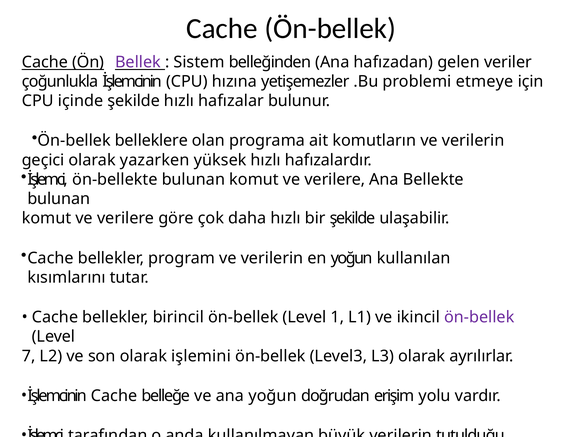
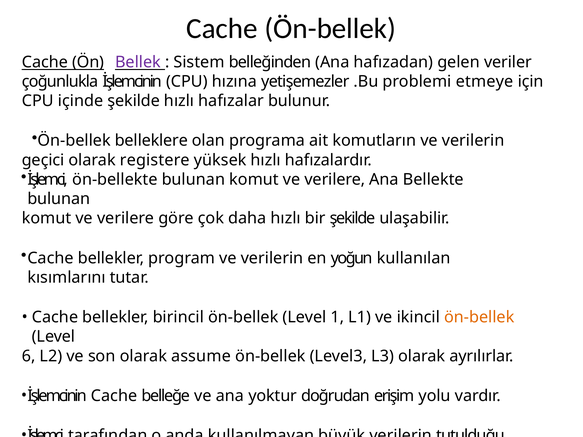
yazarken: yazarken -> registere (155, 160)
ön-bellek colour: purple -> orange (479, 317)
7: 7 -> 6 (29, 356)
işlemini: işlemini -> assume (201, 356)
ana yoğun: yoğun -> yoktur (273, 396)
